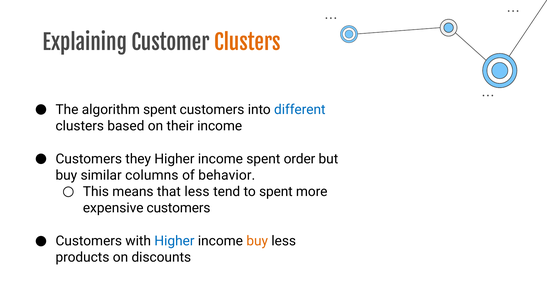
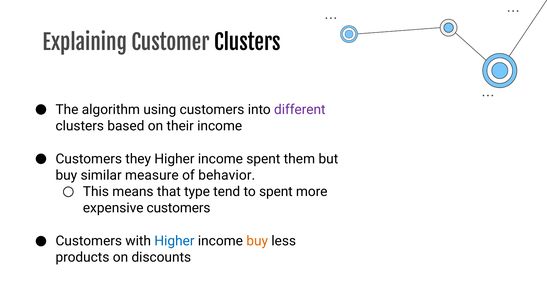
Clusters colour: orange -> black (247, 43)
algorithm spent: spent -> using (160, 109)
different colour: blue -> purple (300, 109)
order: order -> them (299, 159)
columns: columns -> measure (152, 175)
that less: less -> type (197, 192)
